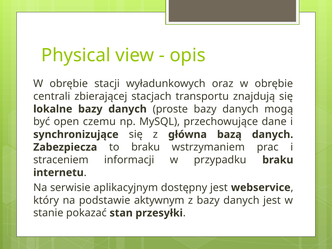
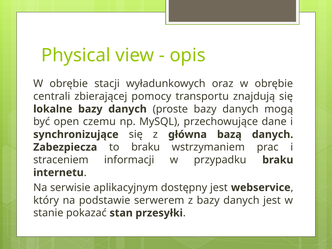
stacjach: stacjach -> pomocy (151, 96)
aktywnym: aktywnym -> serwerem (159, 200)
